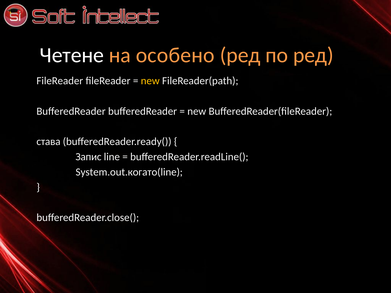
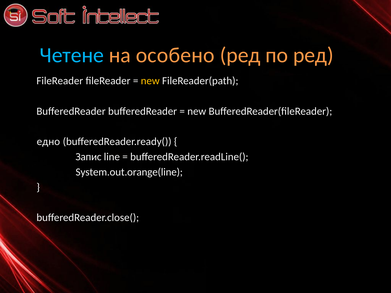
Четене colour: white -> light blue (72, 55)
става: става -> едно (48, 142)
System.out.когато(line: System.out.когато(line -> System.out.orange(line (129, 172)
